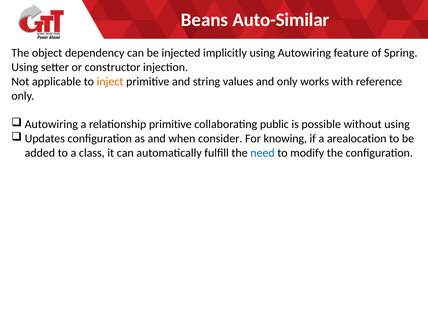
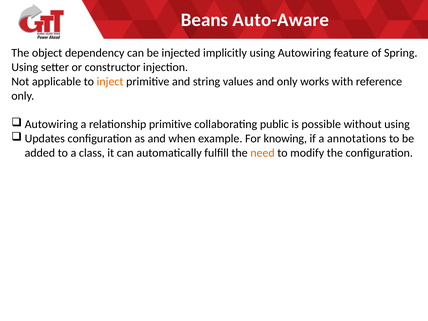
Auto-Similar: Auto-Similar -> Auto-Aware (281, 20)
consider: consider -> example (220, 139)
arealocation: arealocation -> annotations (357, 139)
need colour: blue -> orange (263, 153)
